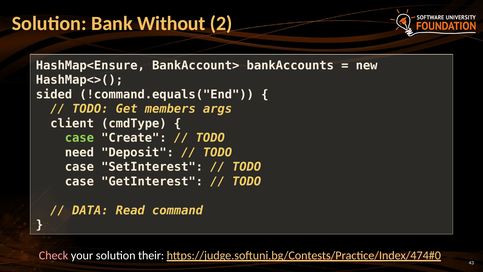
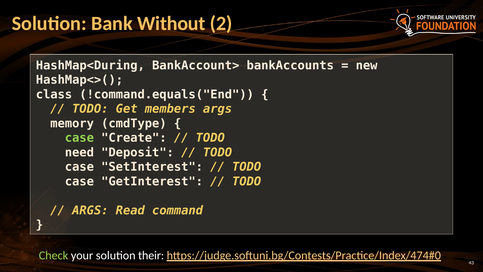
HashMap<Ensure: HashMap<Ensure -> HashMap<During (90, 65)
sided: sided -> class (54, 94)
client: client -> memory (72, 123)
DATA: DATA -> ARGS (90, 210)
Check colour: pink -> light green (54, 255)
